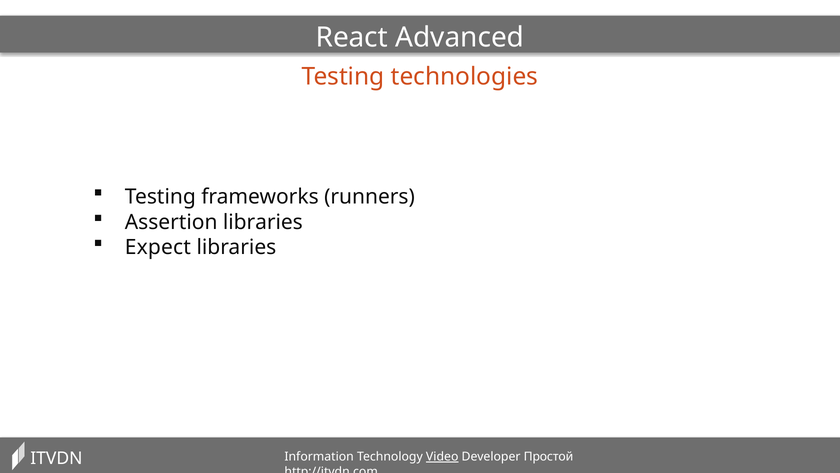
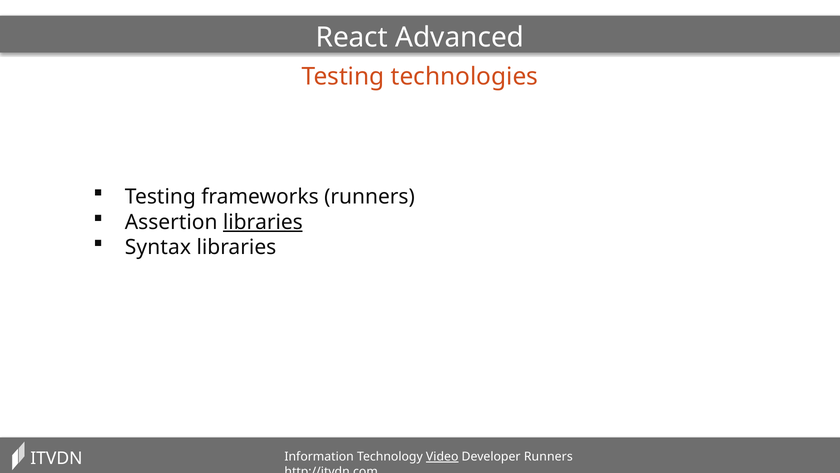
libraries underline: none -> present (263, 222)
Expect: Expect -> Syntax (158, 247)
Developer Простой: Простой -> Runners (548, 456)
